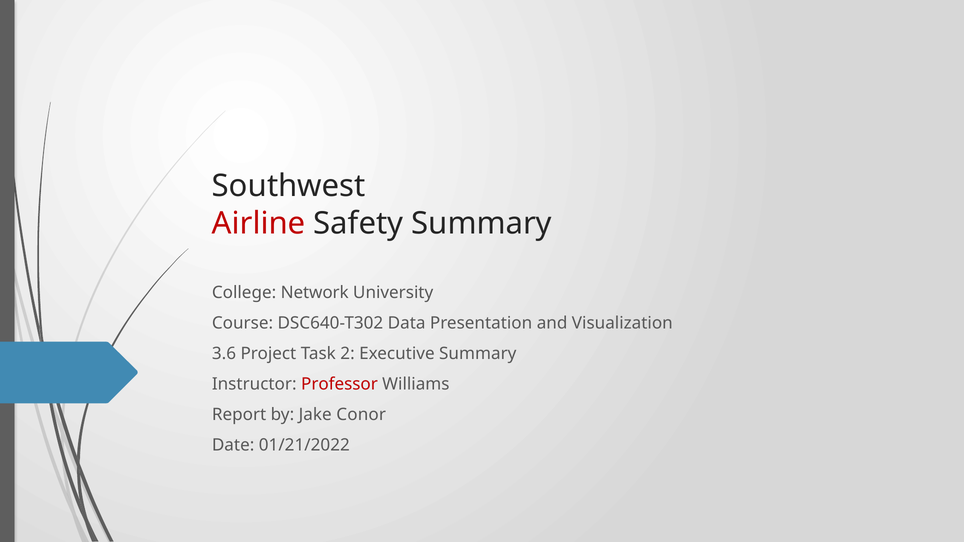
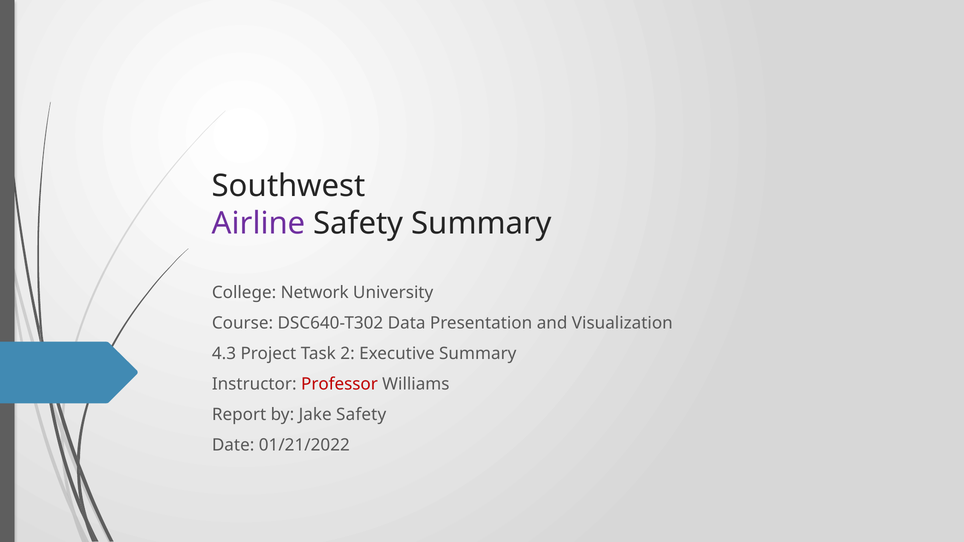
Airline colour: red -> purple (259, 224)
3.6: 3.6 -> 4.3 (224, 354)
Jake Conor: Conor -> Safety (361, 415)
